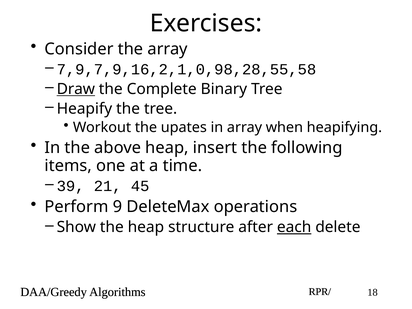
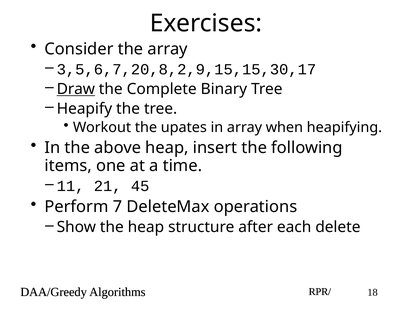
7,9,7,9,16,2,1,0,98,28,55,58: 7,9,7,9,16,2,1,0,98,28,55,58 -> 3,5,6,7,20,8,2,9,15,15,30,17 (186, 69)
39: 39 -> 11 (71, 186)
9: 9 -> 7 (118, 207)
each underline: present -> none (294, 227)
